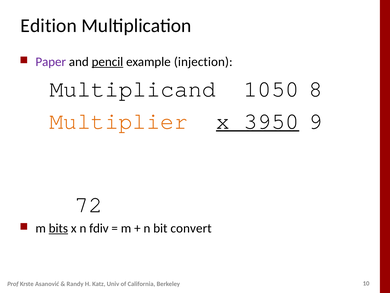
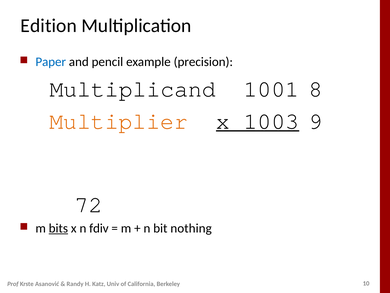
Paper colour: purple -> blue (51, 62)
pencil underline: present -> none (107, 62)
injection: injection -> precision (203, 62)
1050: 1050 -> 1001 (271, 89)
3950: 3950 -> 1003 (271, 121)
convert: convert -> nothing (191, 228)
